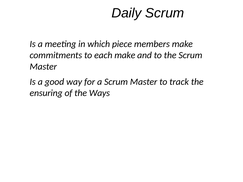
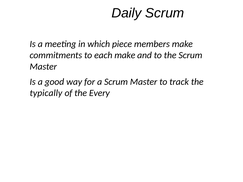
ensuring: ensuring -> typically (46, 93)
Ways: Ways -> Every (99, 93)
